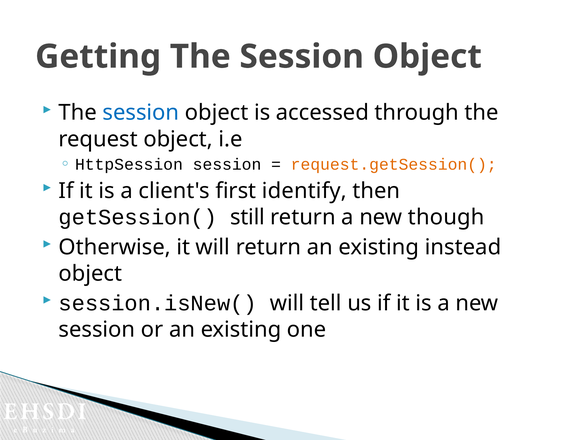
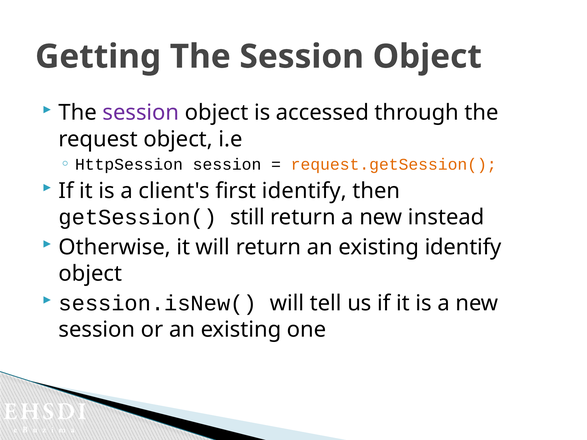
session colour: blue -> purple (141, 113)
though: though -> instead (446, 218)
existing instead: instead -> identify (463, 247)
